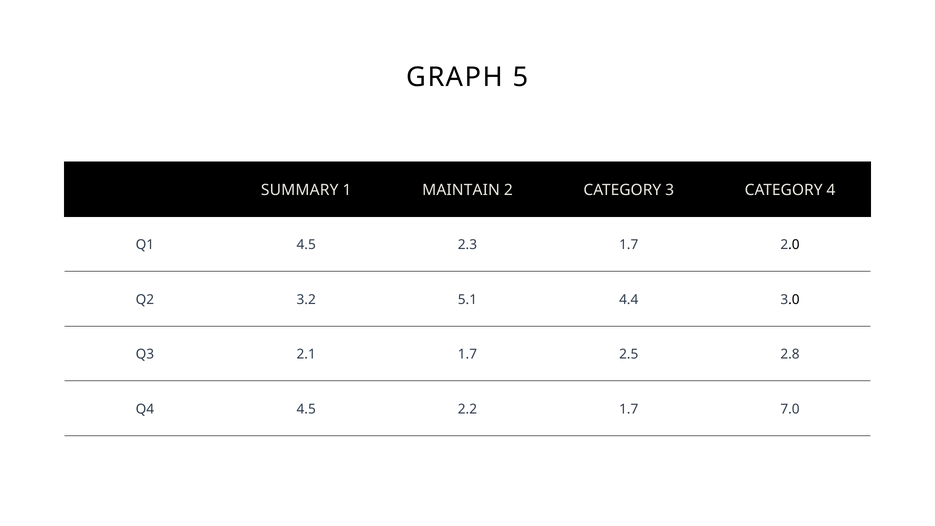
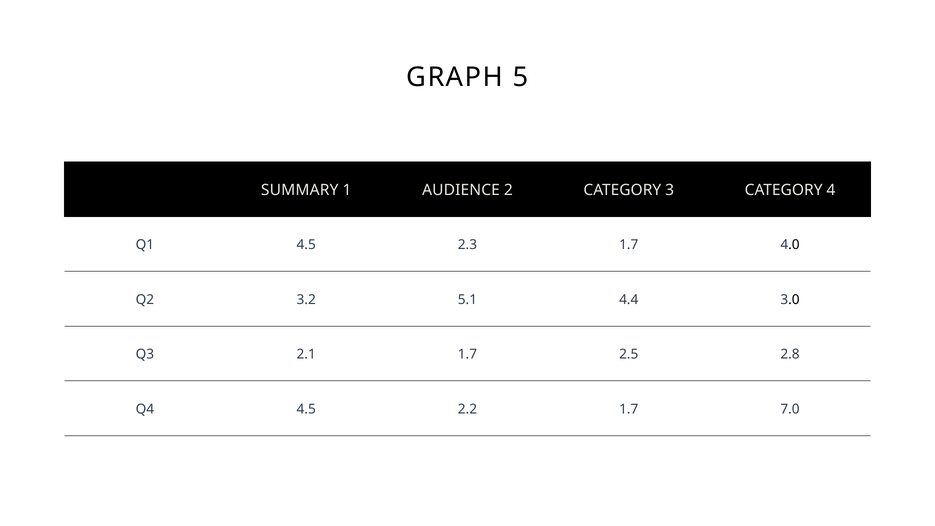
MAINTAIN: MAINTAIN -> AUDIENCE (461, 190)
2: 2 -> 4 (784, 245)
